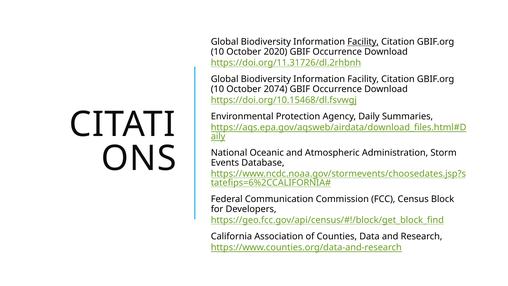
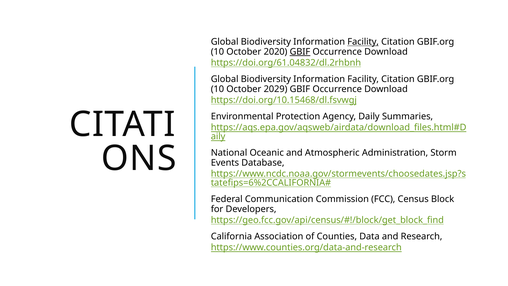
GBIF underline: none -> present (300, 52)
https://doi.org/11.31726/dl.2rhbnh: https://doi.org/11.31726/dl.2rhbnh -> https://doi.org/61.04832/dl.2rhbnh (286, 63)
2074: 2074 -> 2029 (276, 89)
